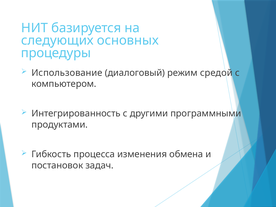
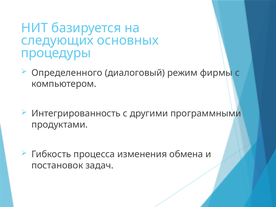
Использование: Использование -> Определенного (67, 73)
средой: средой -> фирмы (216, 73)
